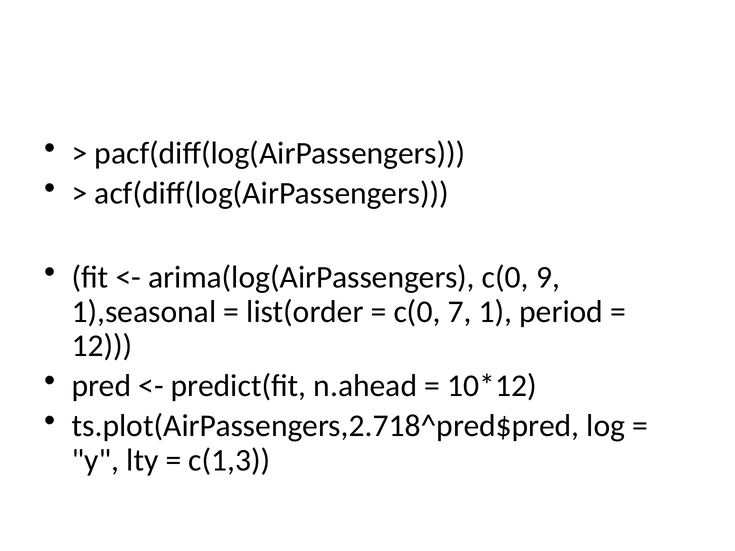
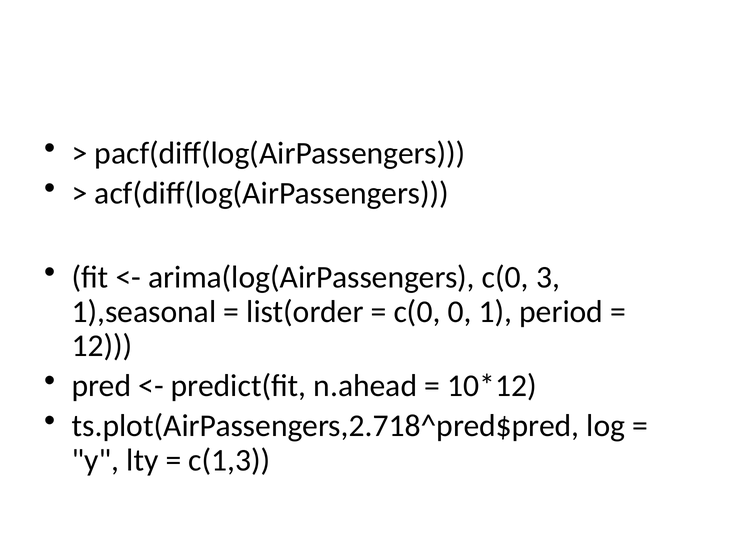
9: 9 -> 3 (548, 278)
7: 7 -> 0 (460, 312)
